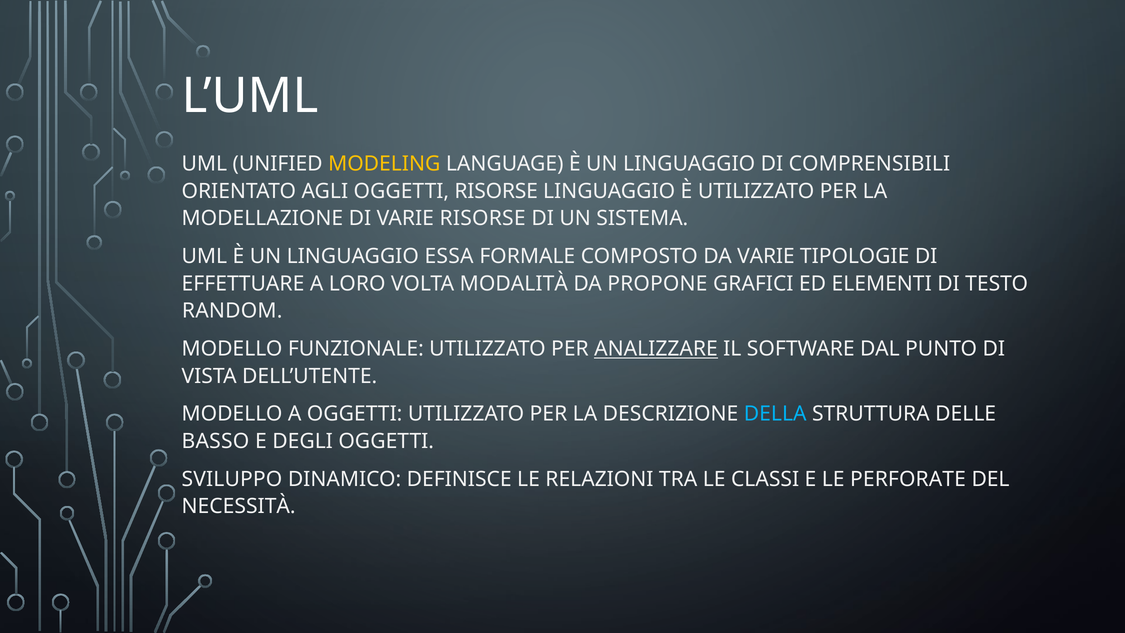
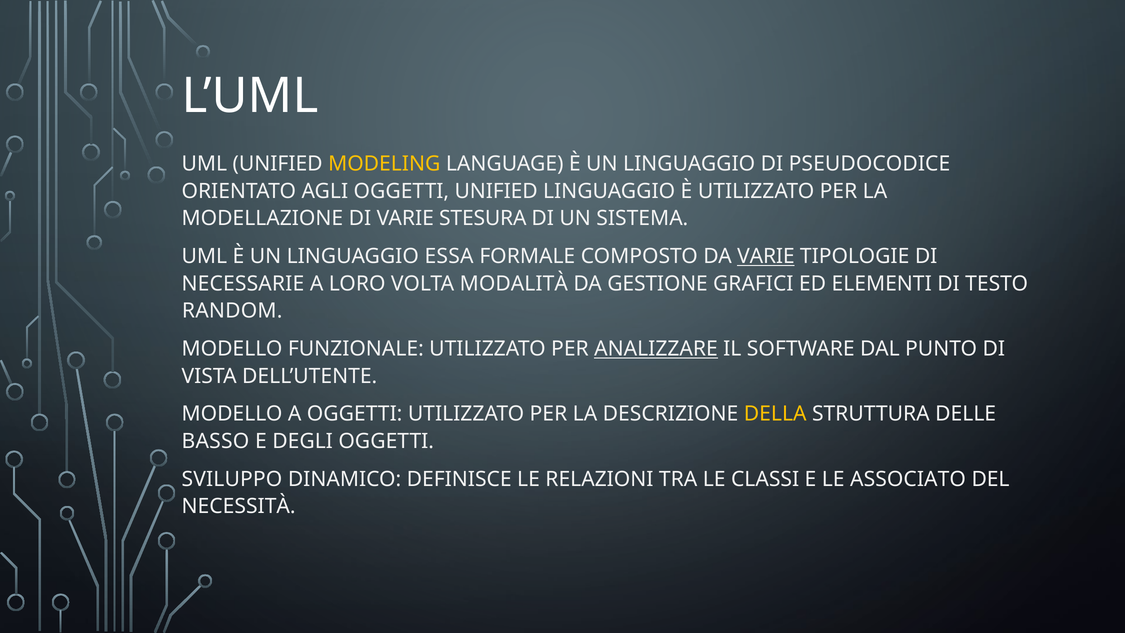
COMPRENSIBILI: COMPRENSIBILI -> PSEUDOCODICE (869, 164)
OGGETTI RISORSE: RISORSE -> UNIFIED (496, 191)
VARIE RISORSE: RISORSE -> STESURA (483, 218)
VARIE underline: none -> present (766, 256)
EFFETTUARE: EFFETTUARE -> NECESSARIE (243, 284)
PROPONE: PROPONE -> GESTIONE (658, 284)
DELLA colour: light blue -> yellow (775, 414)
PERFORATE: PERFORATE -> ASSOCIATO (908, 479)
